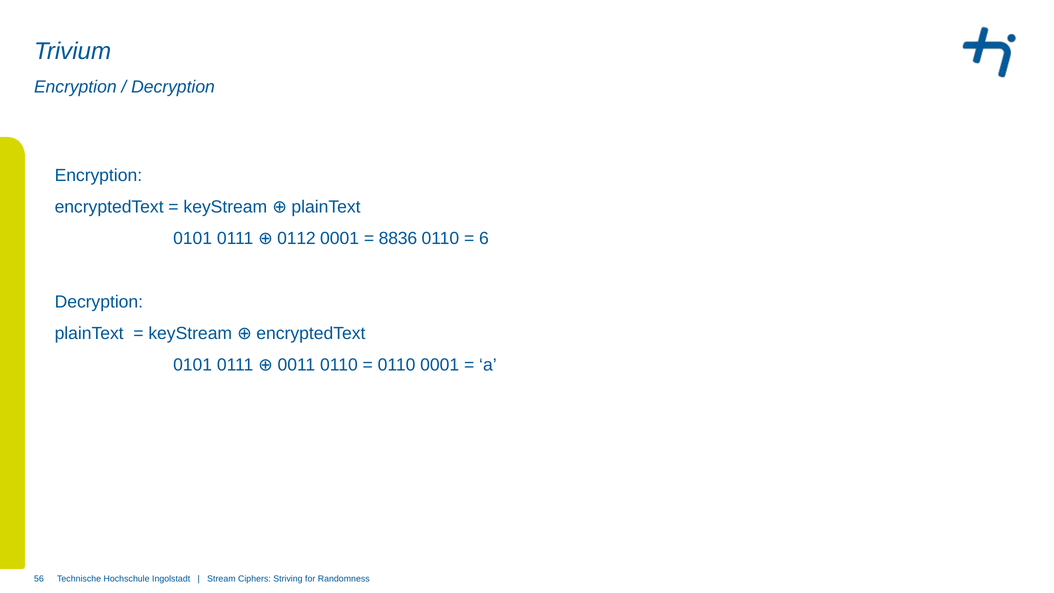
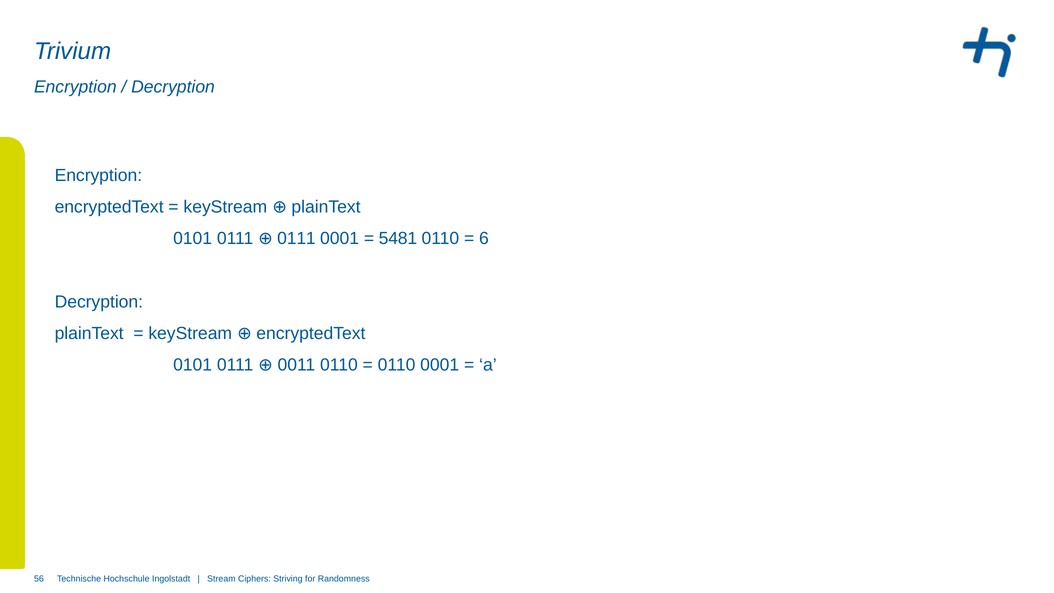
0111 0112: 0112 -> 0111 (296, 239)
8836: 8836 -> 5481 (398, 239)
